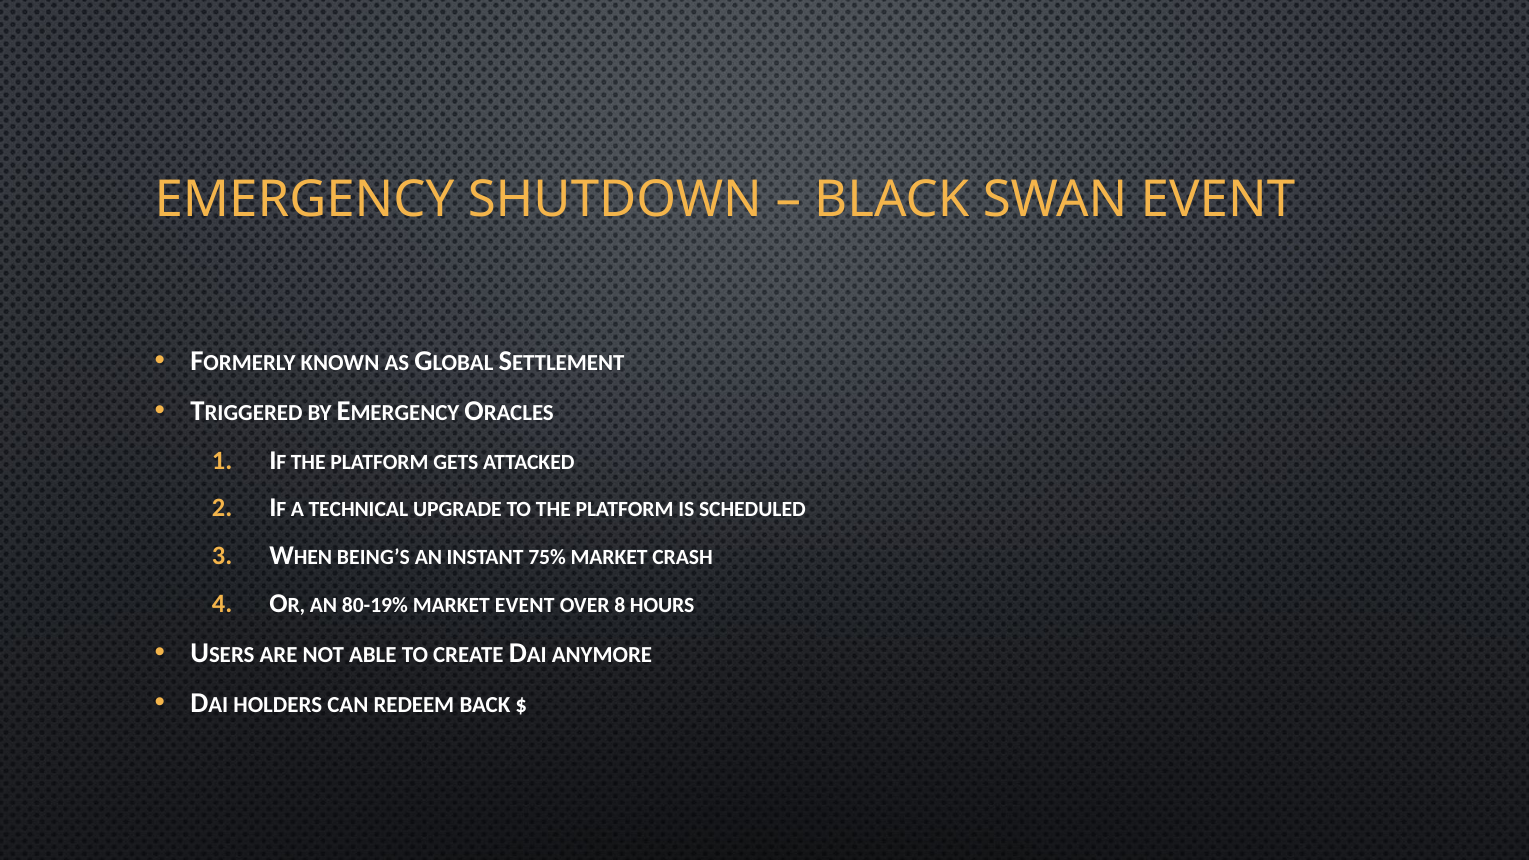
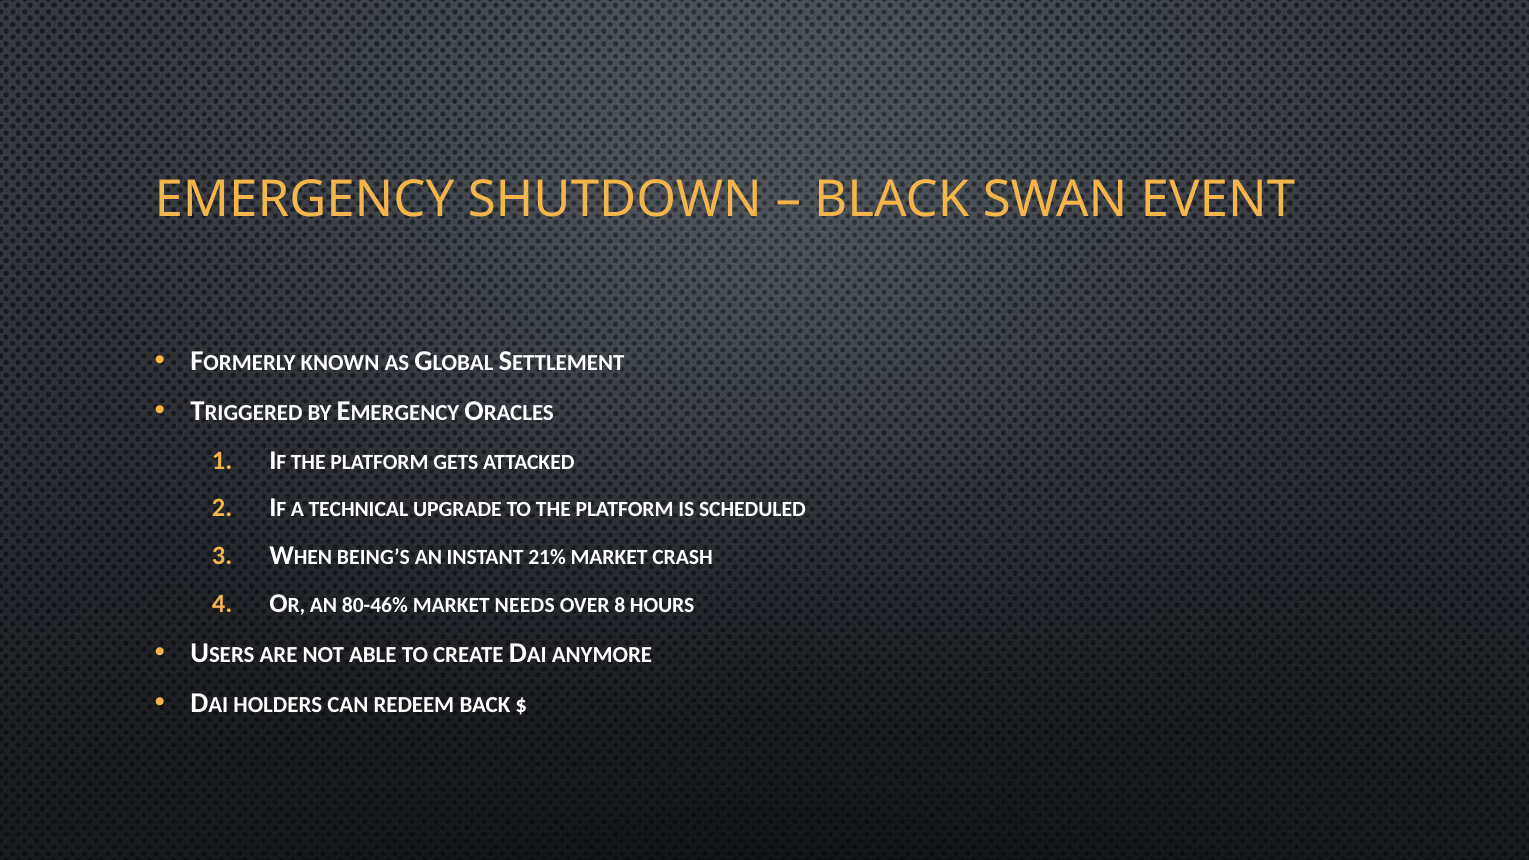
75%: 75% -> 21% (547, 558)
80-19%: 80-19% -> 80-46% (375, 605)
MARKET EVENT: EVENT -> NEEDS (525, 605)
